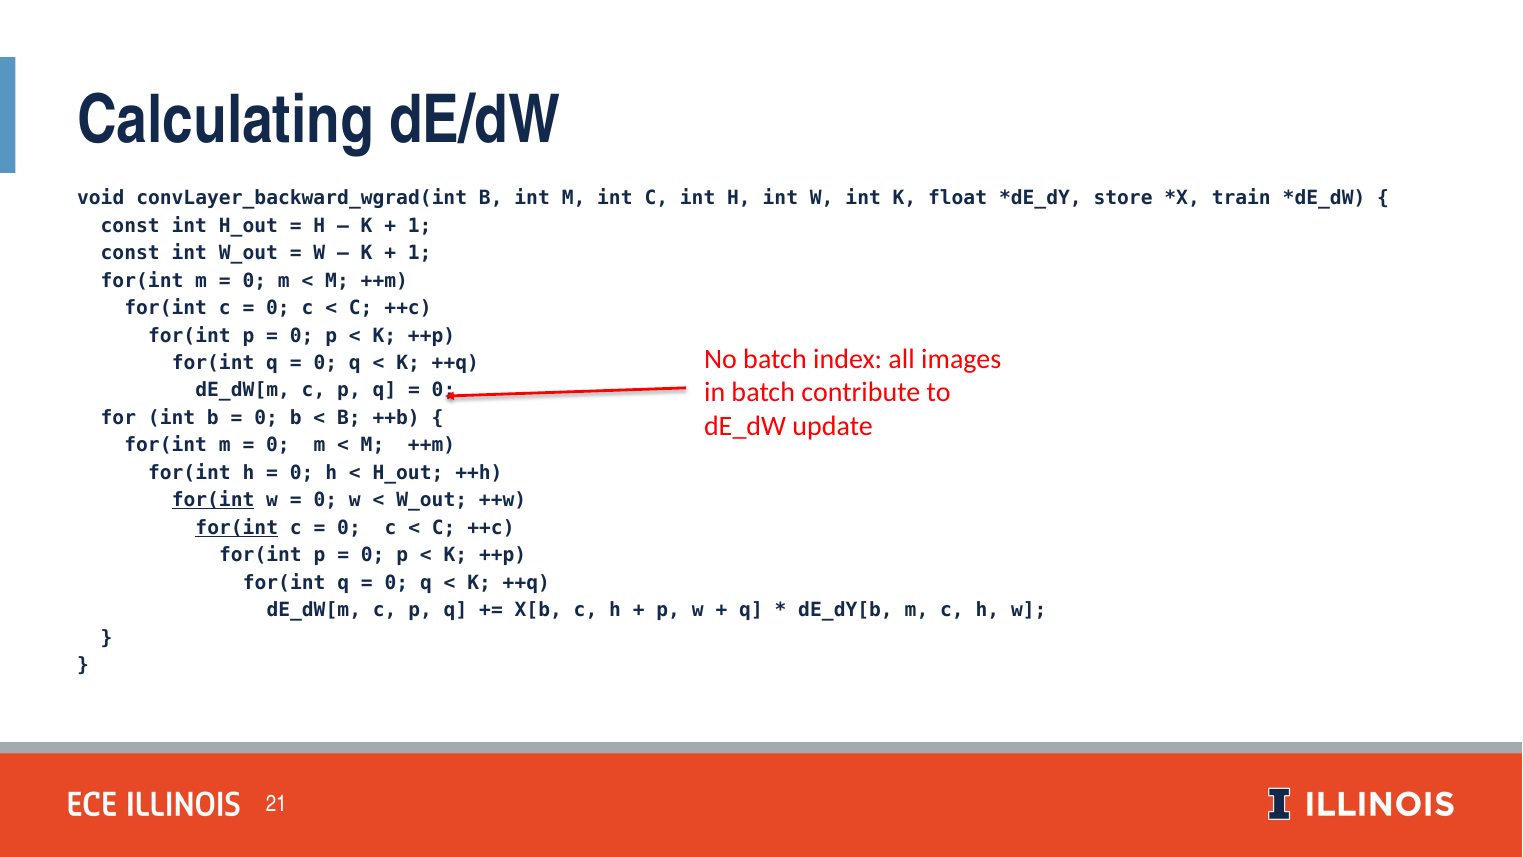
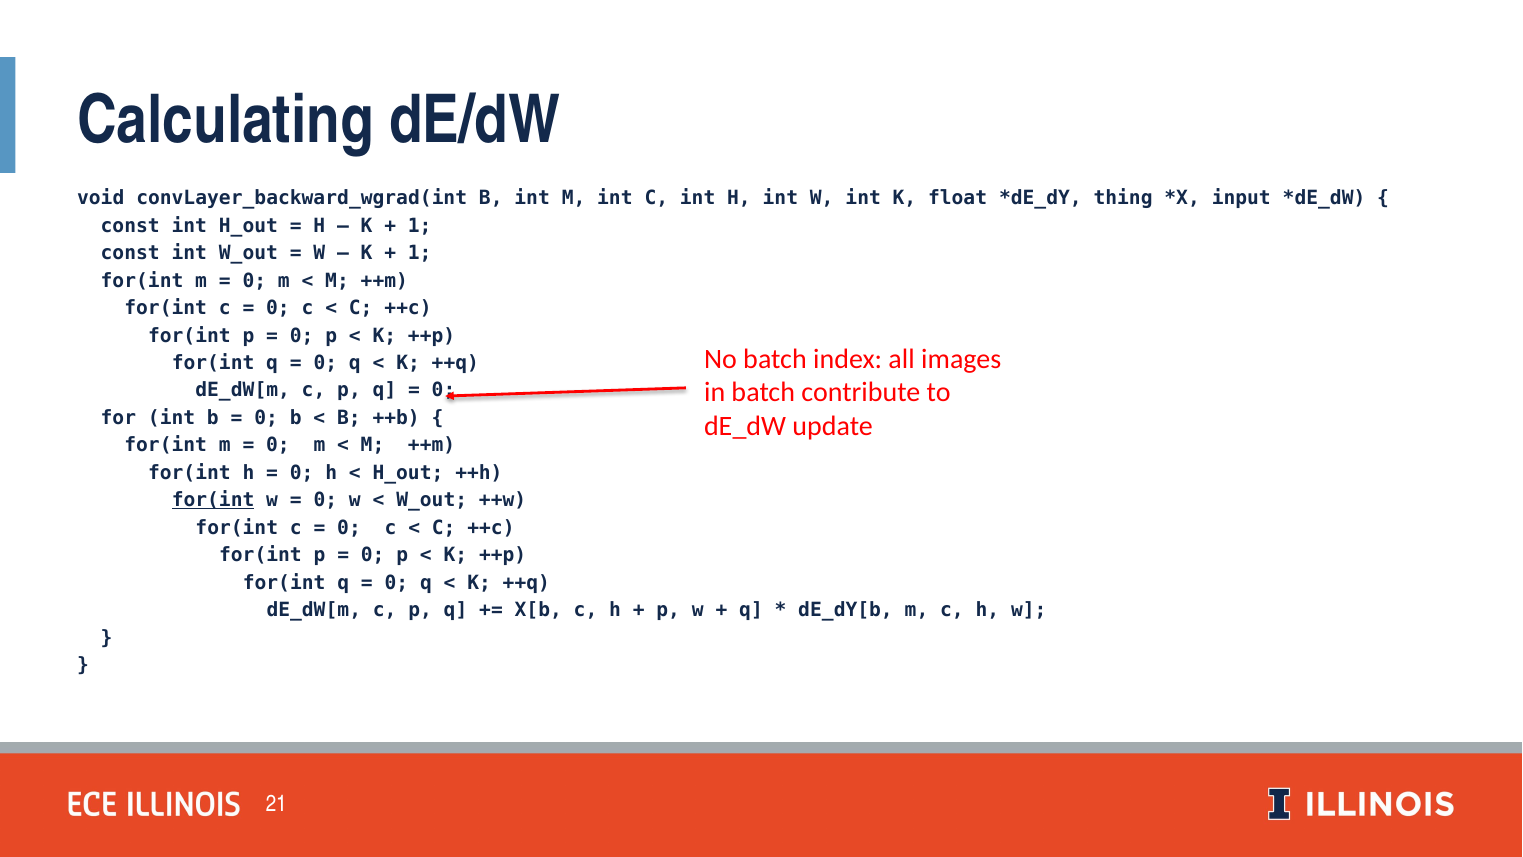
store: store -> thing (1123, 198)
train: train -> input (1241, 198)
for(int underline: present -> none (237, 528)
